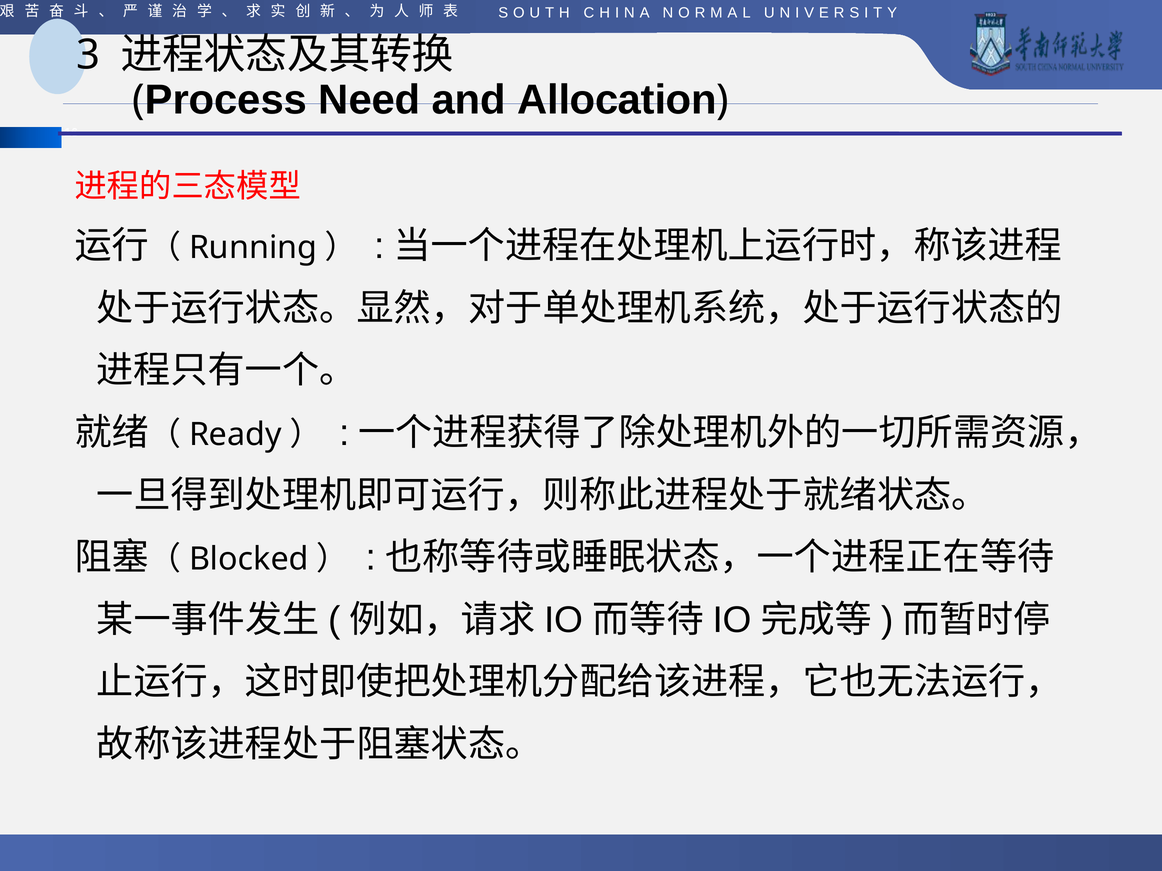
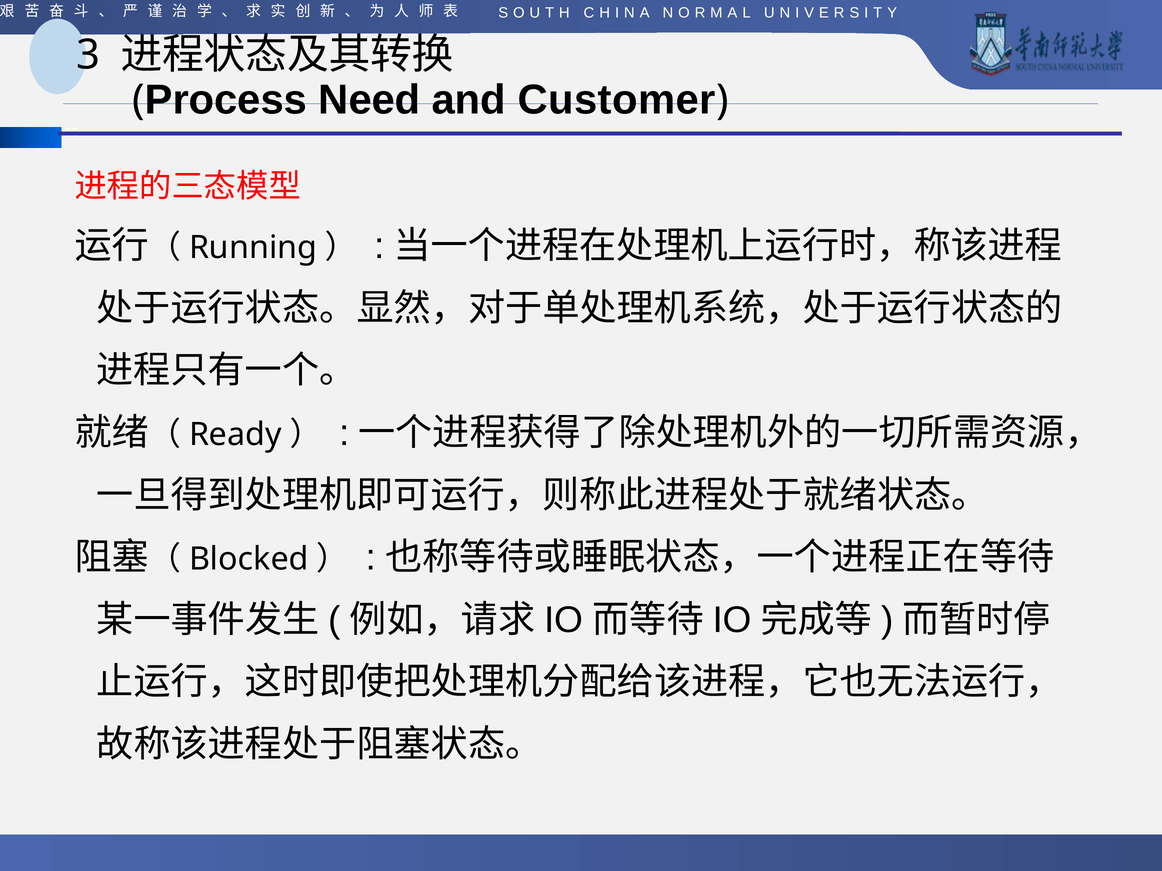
Allocation: Allocation -> Customer (617, 100)
